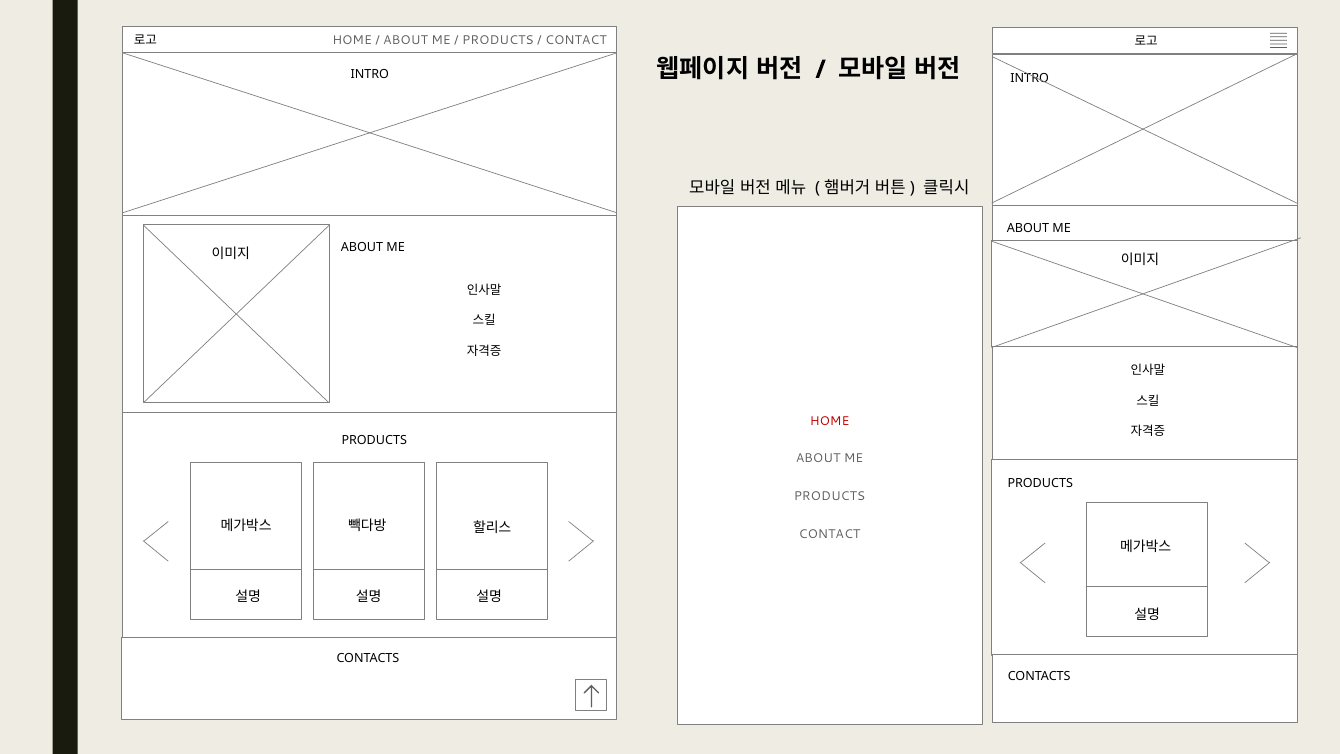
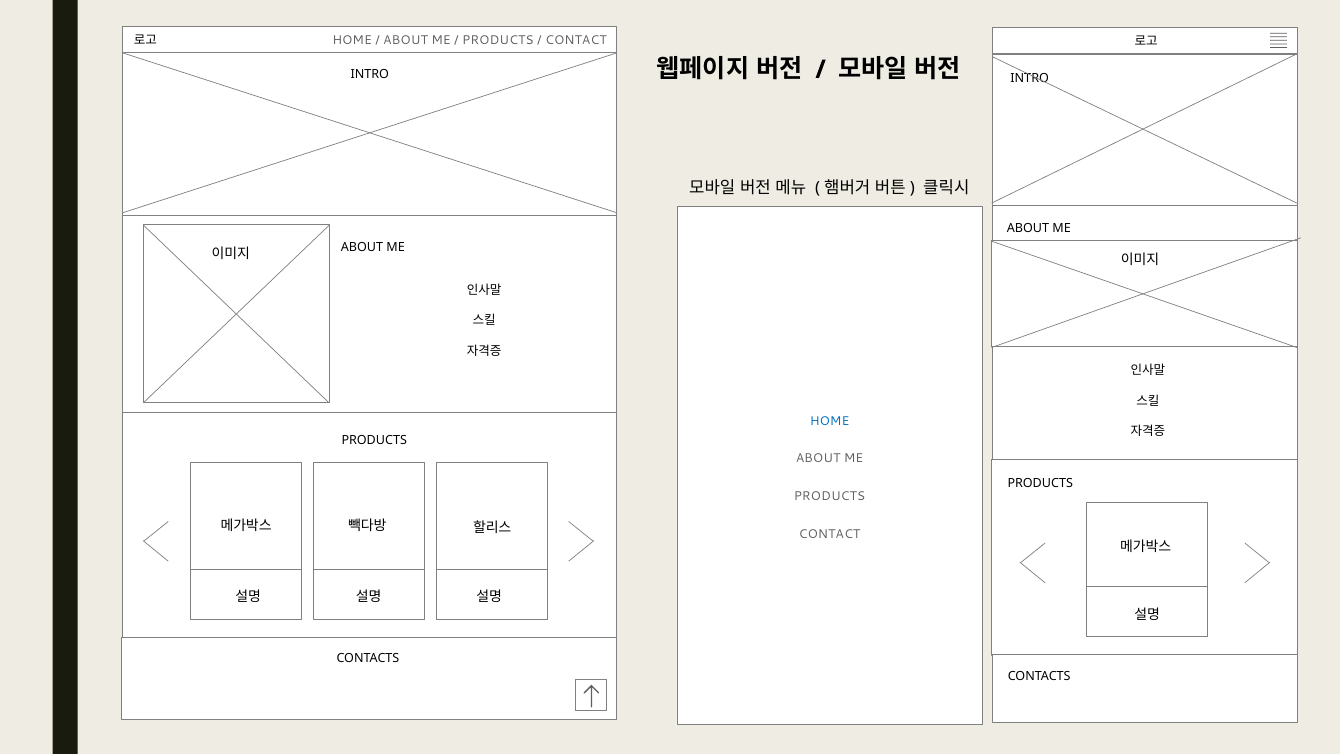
HOME colour: red -> blue (830, 421)
